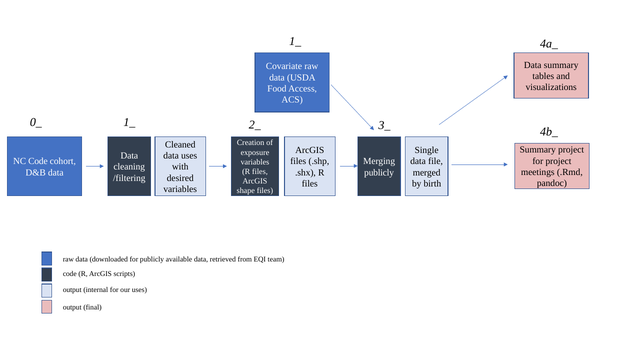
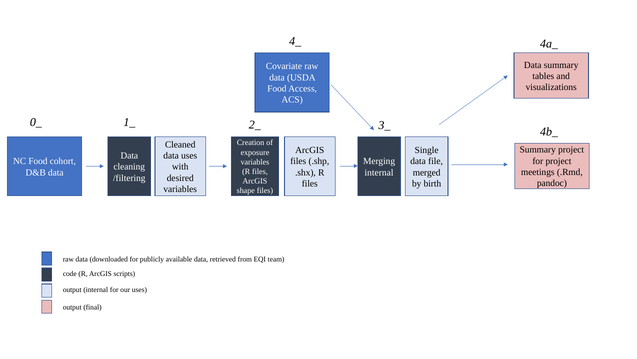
1_: 1_ -> 4_ (295, 41)
NC Code: Code -> Food (38, 161)
publicly: publicly -> internal (379, 172)
